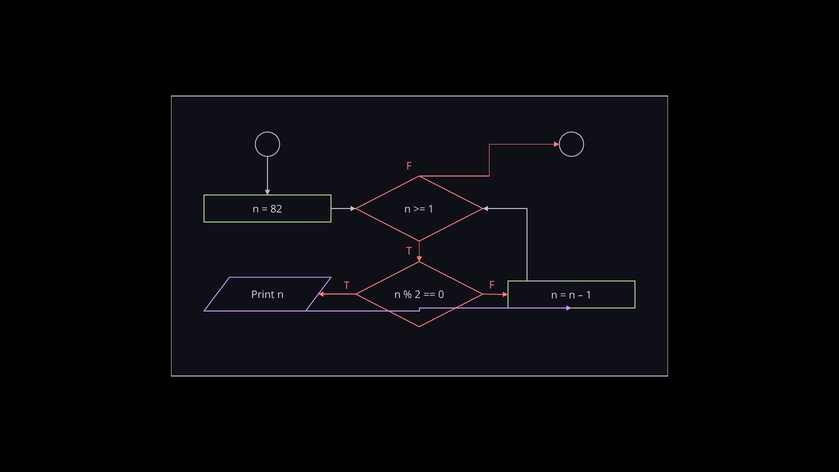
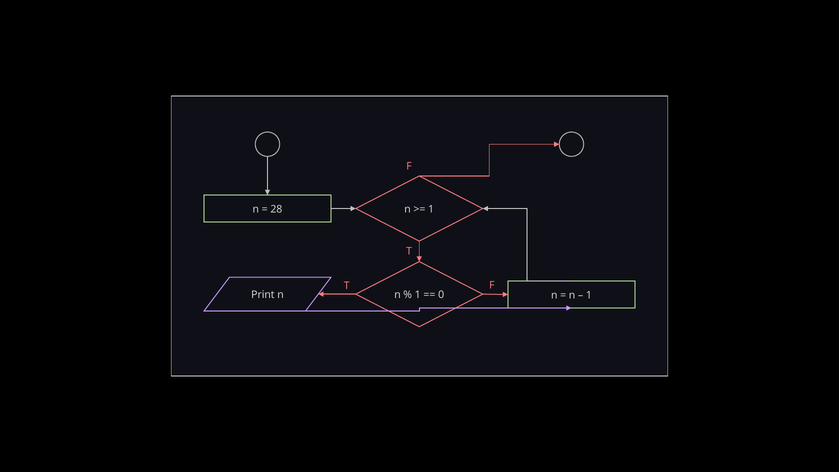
82: 82 -> 28 (276, 209)
2: 2 -> 1 (418, 295)
